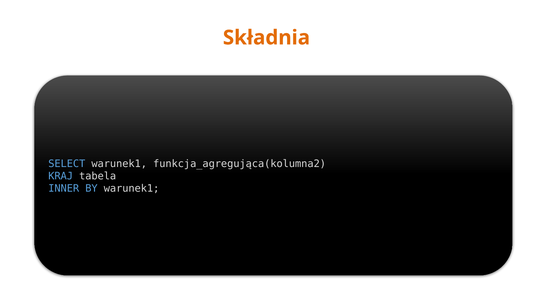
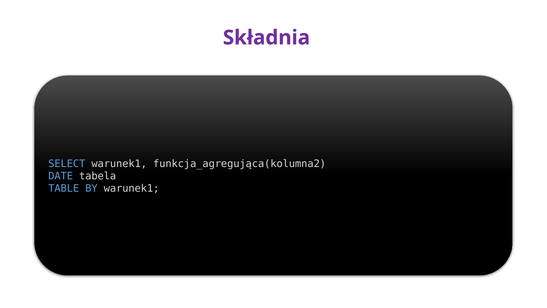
Składnia colour: orange -> purple (266, 38)
KRAJ: KRAJ -> DATE (61, 176)
INNER: INNER -> TABLE (64, 188)
